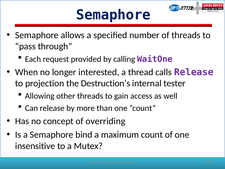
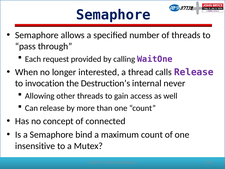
projection: projection -> invocation (45, 83)
tester: tester -> never (175, 83)
overriding: overriding -> connected (106, 121)
